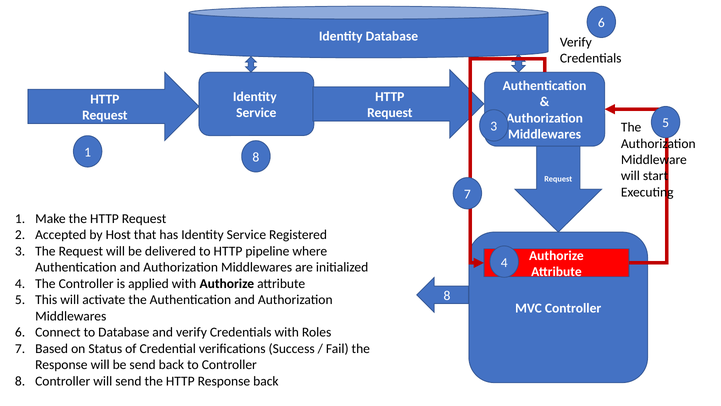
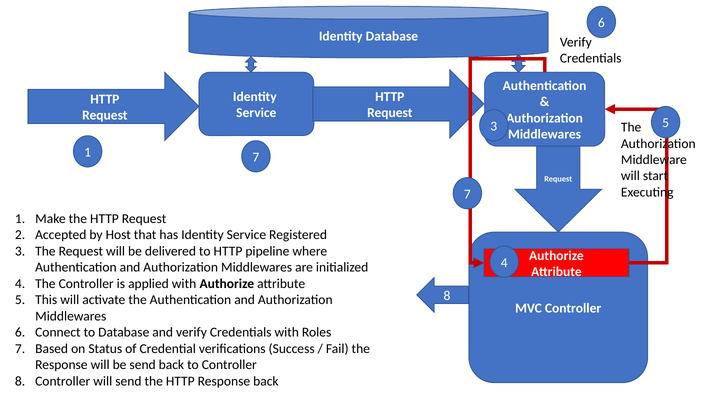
1 8: 8 -> 7 (256, 157)
